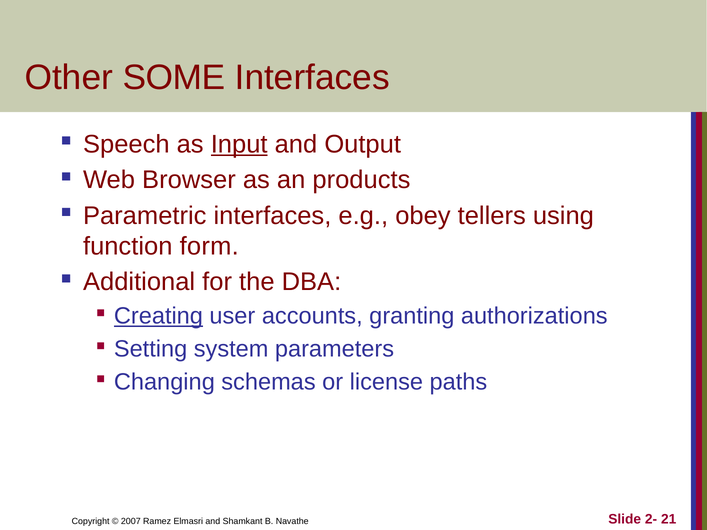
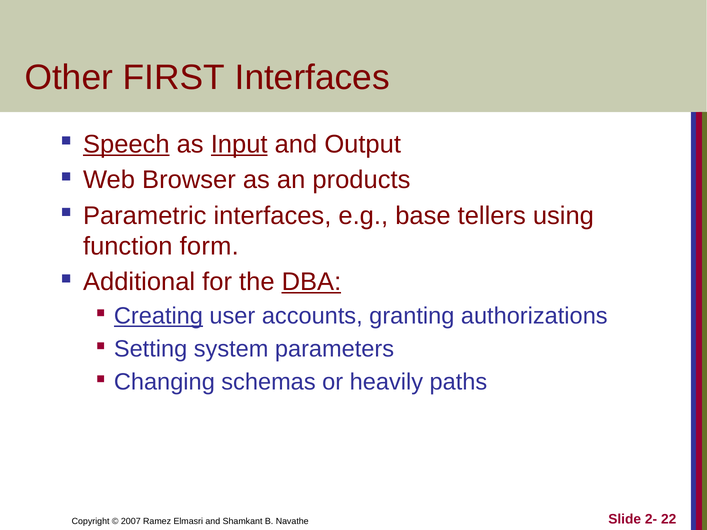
SOME: SOME -> FIRST (174, 78)
Speech underline: none -> present (126, 144)
obey: obey -> base (423, 216)
DBA underline: none -> present (311, 282)
license: license -> heavily (386, 382)
21: 21 -> 22 (669, 519)
